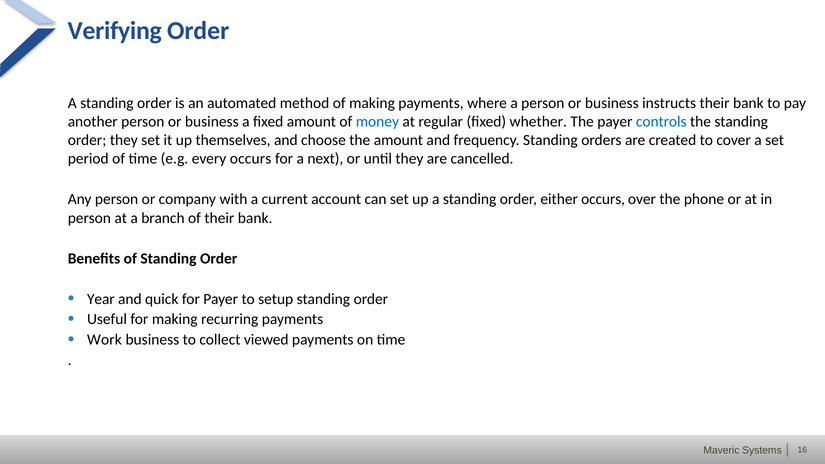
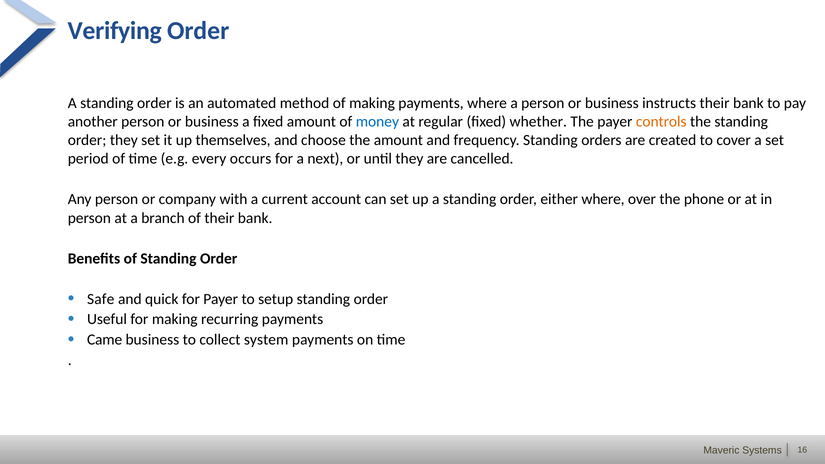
controls colour: blue -> orange (661, 122)
either occurs: occurs -> where (603, 199)
Year: Year -> Safe (101, 299)
Work: Work -> Came (105, 340)
viewed: viewed -> system (266, 340)
